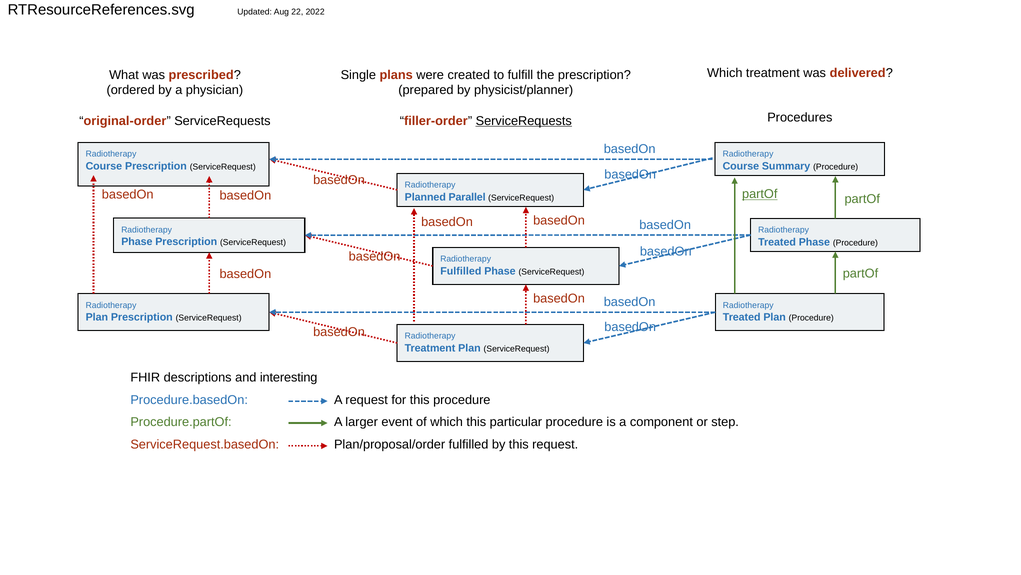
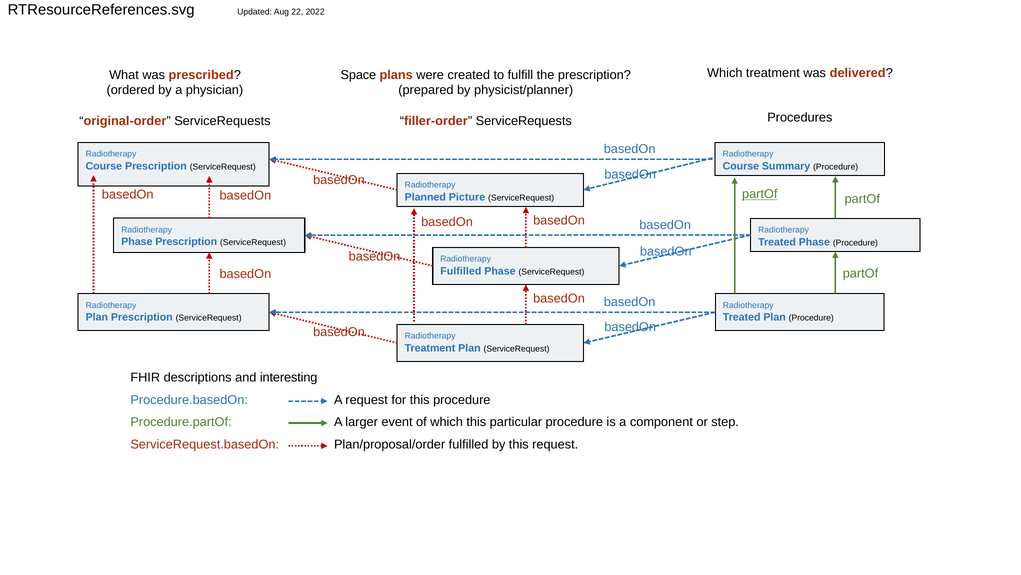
Single: Single -> Space (358, 75)
ServiceRequests underline: present -> none (524, 121)
Parallel: Parallel -> Picture (467, 197)
